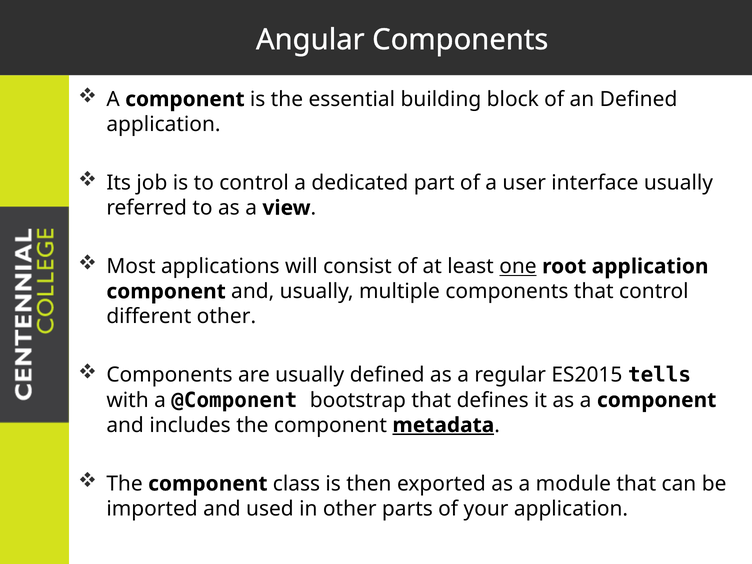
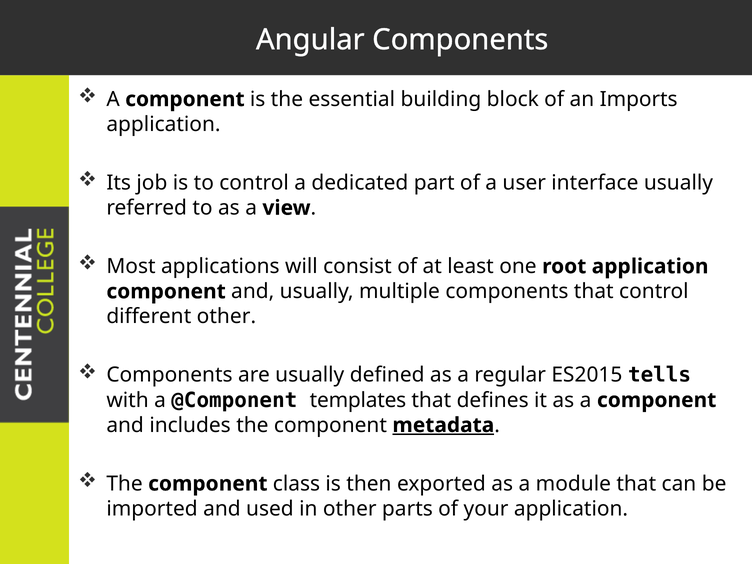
an Defined: Defined -> Imports (639, 99)
one underline: present -> none (518, 266)
bootstrap: bootstrap -> templates (358, 400)
